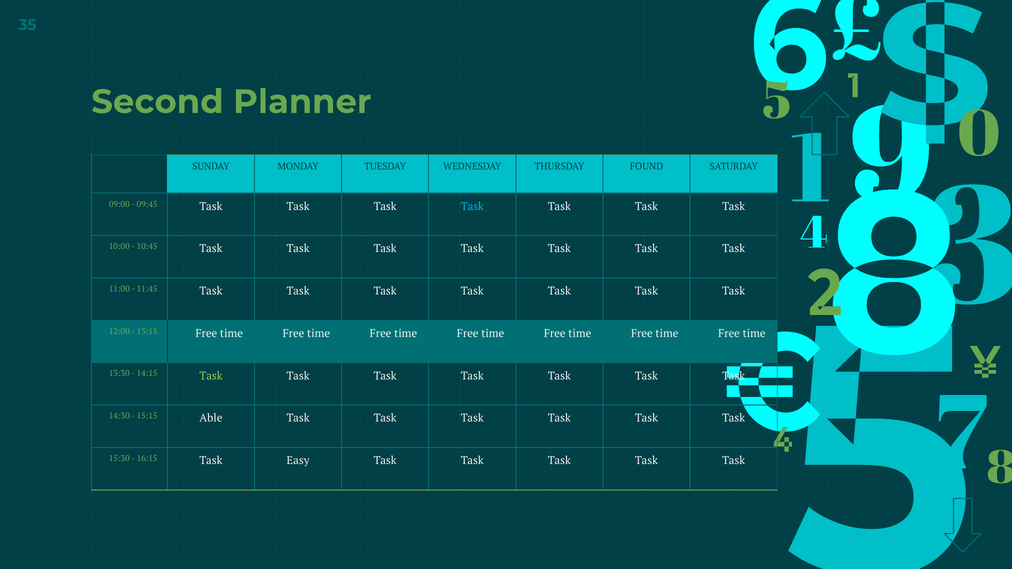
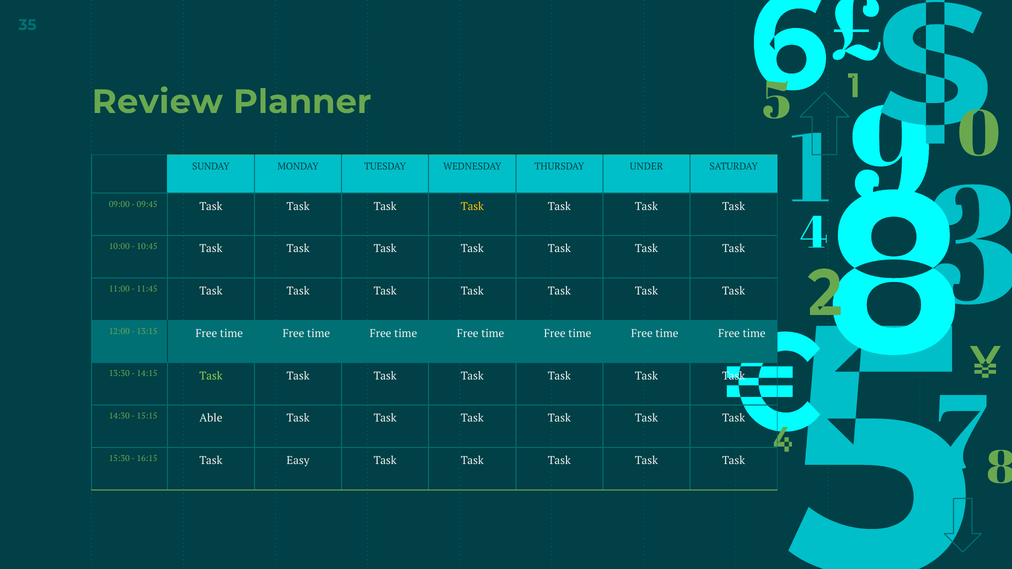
Second: Second -> Review (157, 102)
FOUND: FOUND -> UNDER (646, 167)
Task colour: light blue -> yellow (472, 206)
